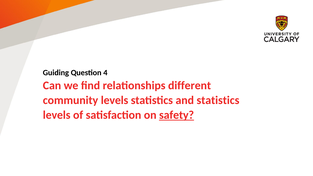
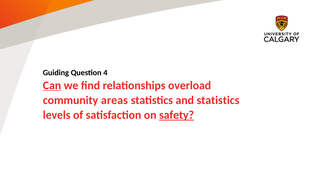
Can underline: none -> present (52, 85)
different: different -> overload (190, 85)
community levels: levels -> areas (114, 100)
